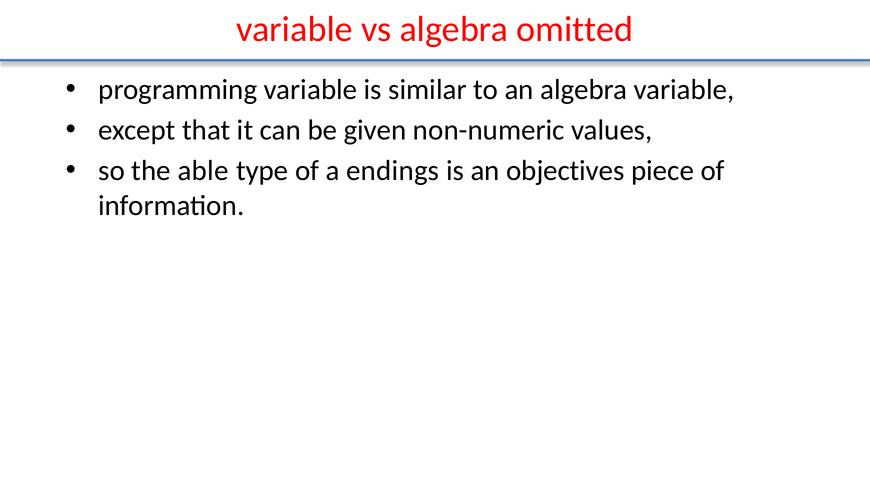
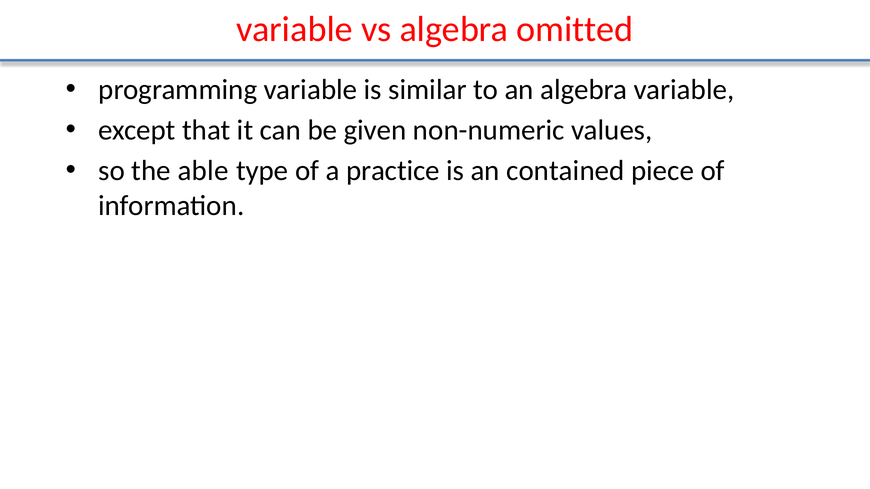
endings: endings -> practice (393, 171)
objectives: objectives -> contained (565, 171)
